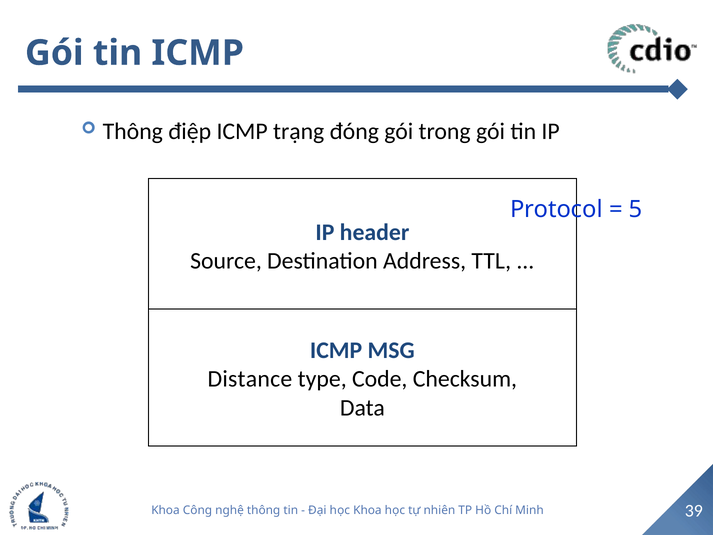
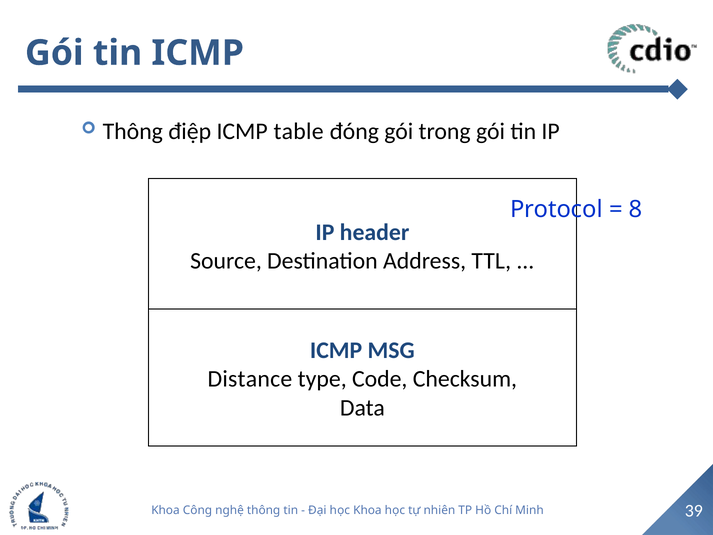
trạng: trạng -> table (299, 131)
5: 5 -> 8 (636, 210)
